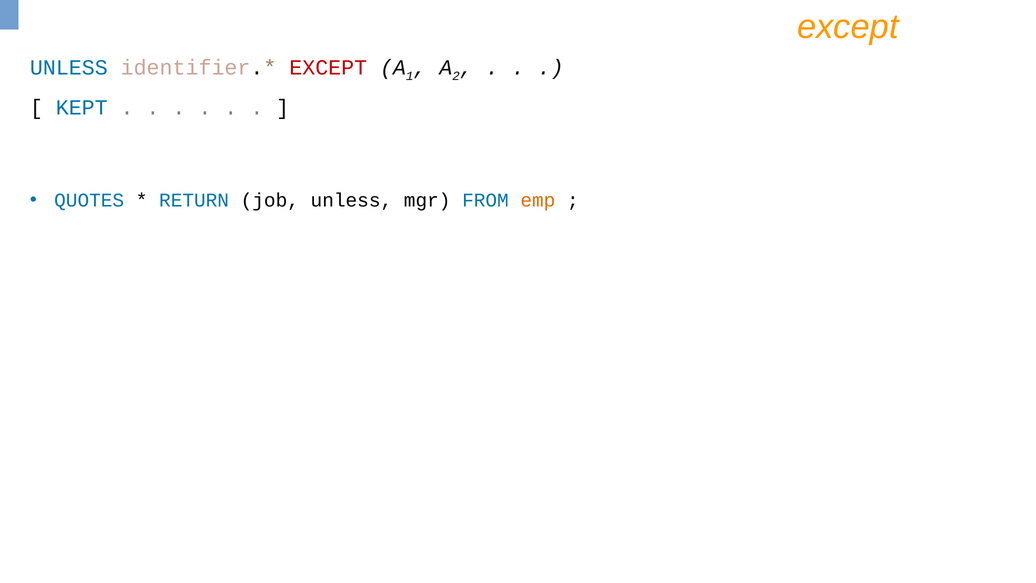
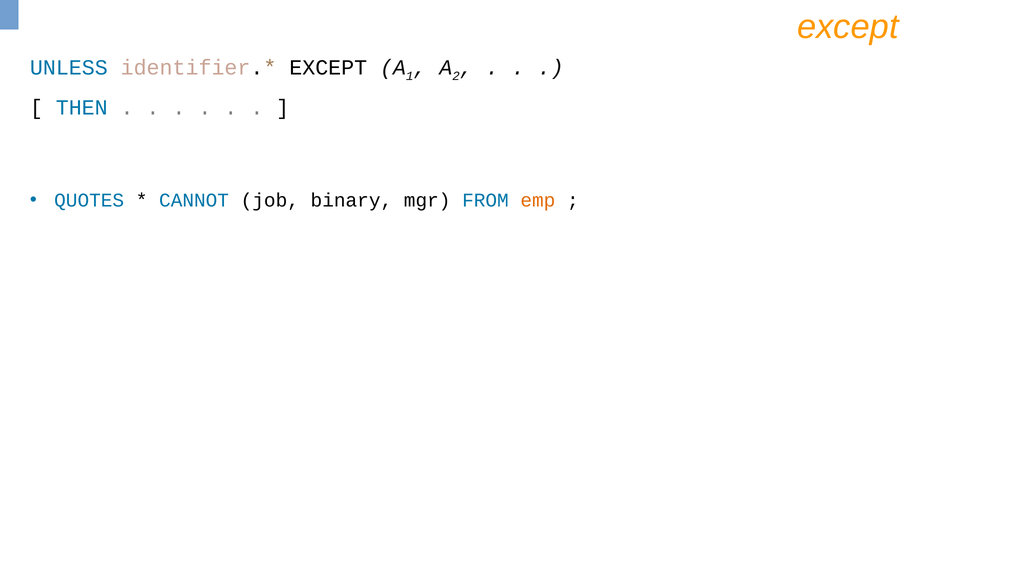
EXCEPT colour: red -> black (328, 68)
KEPT: KEPT -> THEN (82, 108)
RETURN: RETURN -> CANNOT (194, 200)
job unless: unless -> binary (351, 200)
